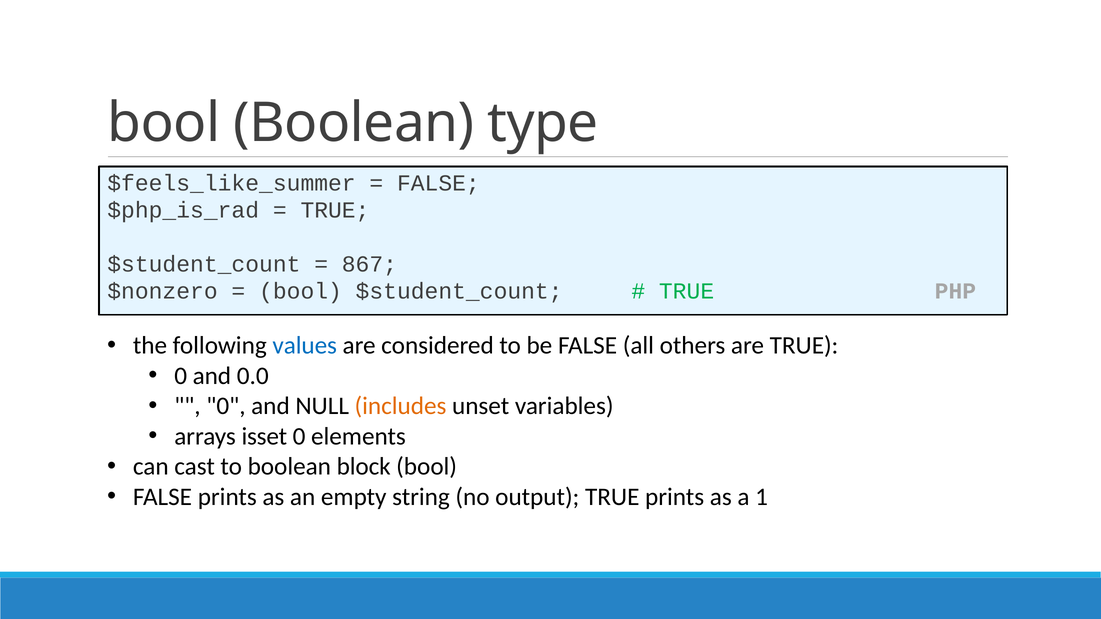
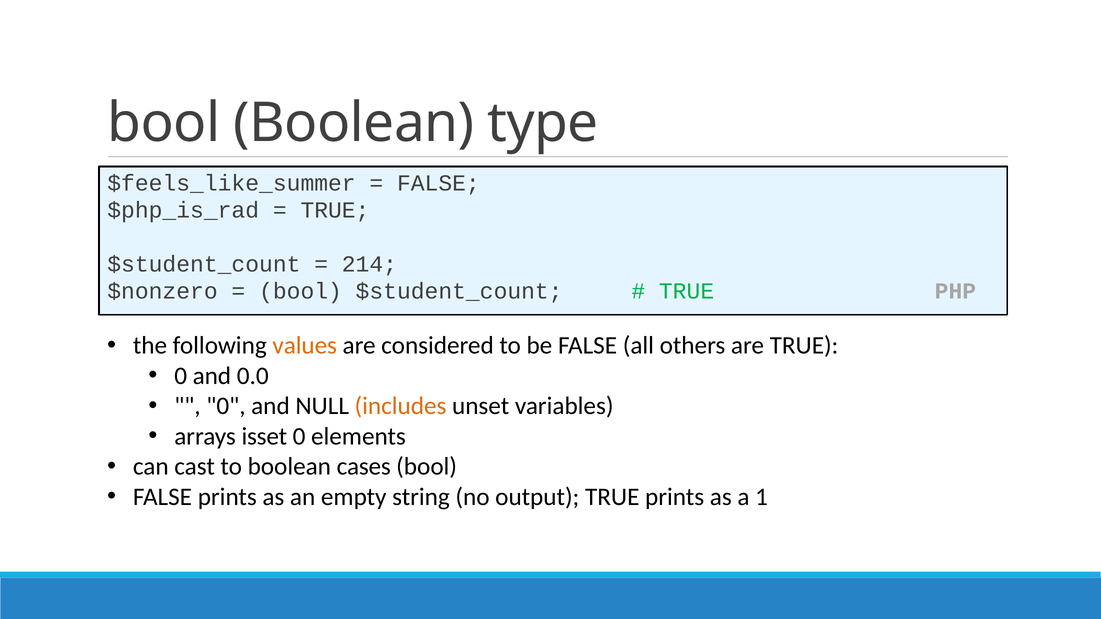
867: 867 -> 214 (369, 264)
values colour: blue -> orange (305, 346)
block: block -> cases (364, 467)
